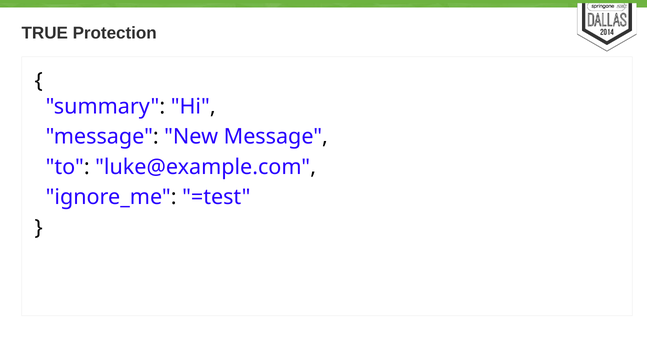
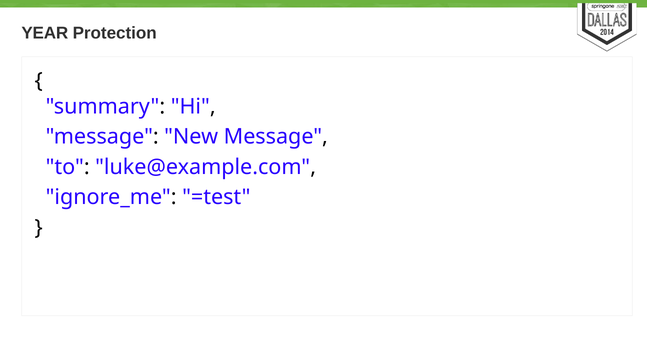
TRUE: TRUE -> YEAR (45, 33)
